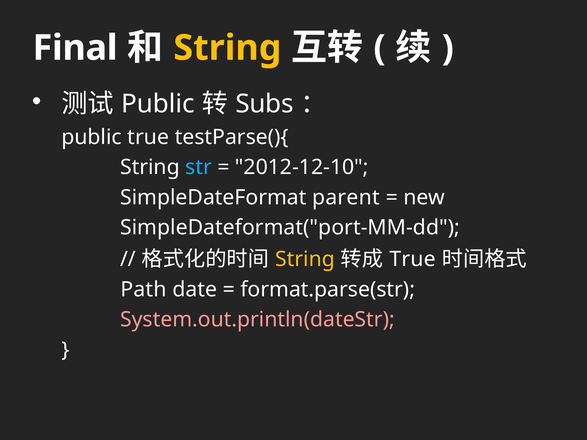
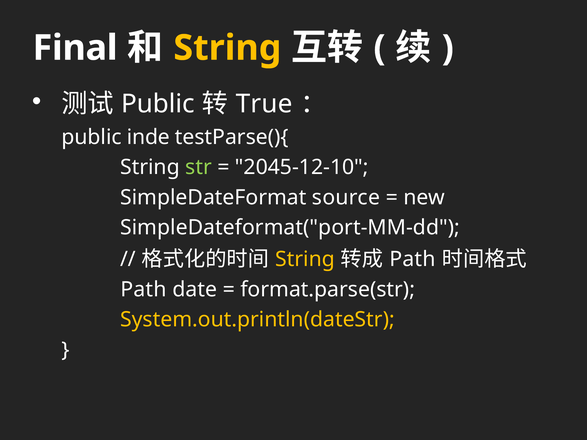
Subs: Subs -> True (264, 104)
public true: true -> inde (148, 137)
str colour: light blue -> light green (199, 167)
2012-12-10: 2012-12-10 -> 2045-12-10 (302, 167)
parent: parent -> source (346, 198)
True: True -> Path (413, 259)
System.out.println(dateStr colour: pink -> yellow (257, 320)
